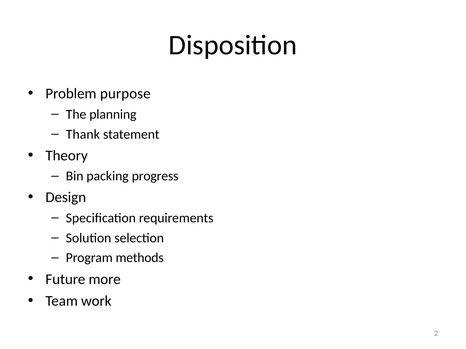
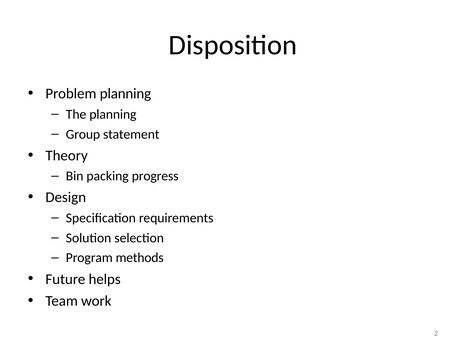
Problem purpose: purpose -> planning (125, 94)
Thank: Thank -> Group (83, 134)
more: more -> helps (105, 279)
